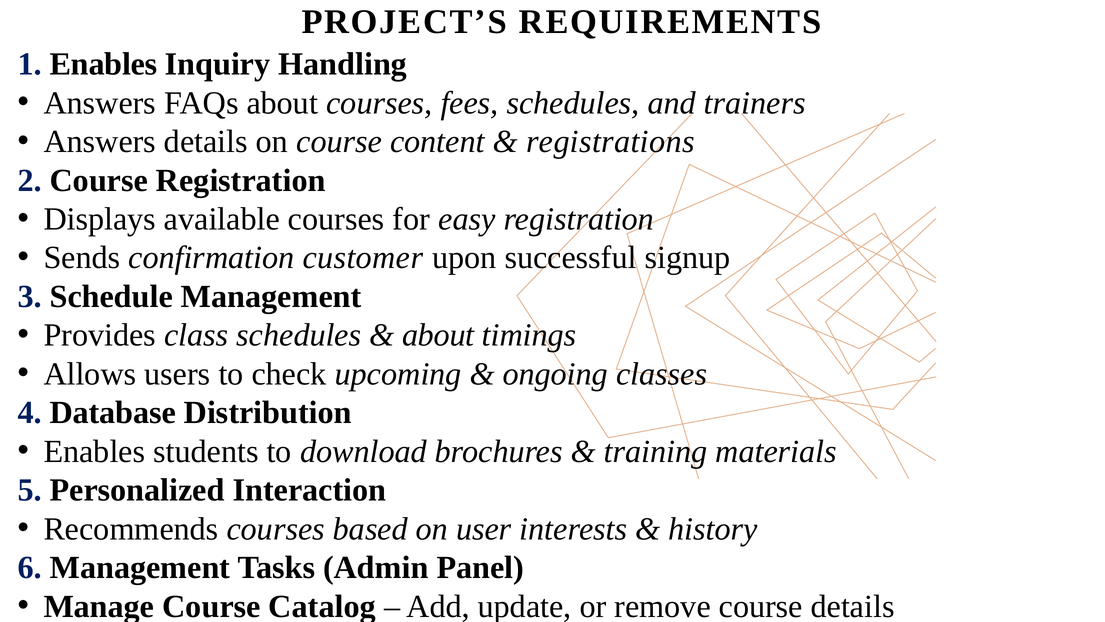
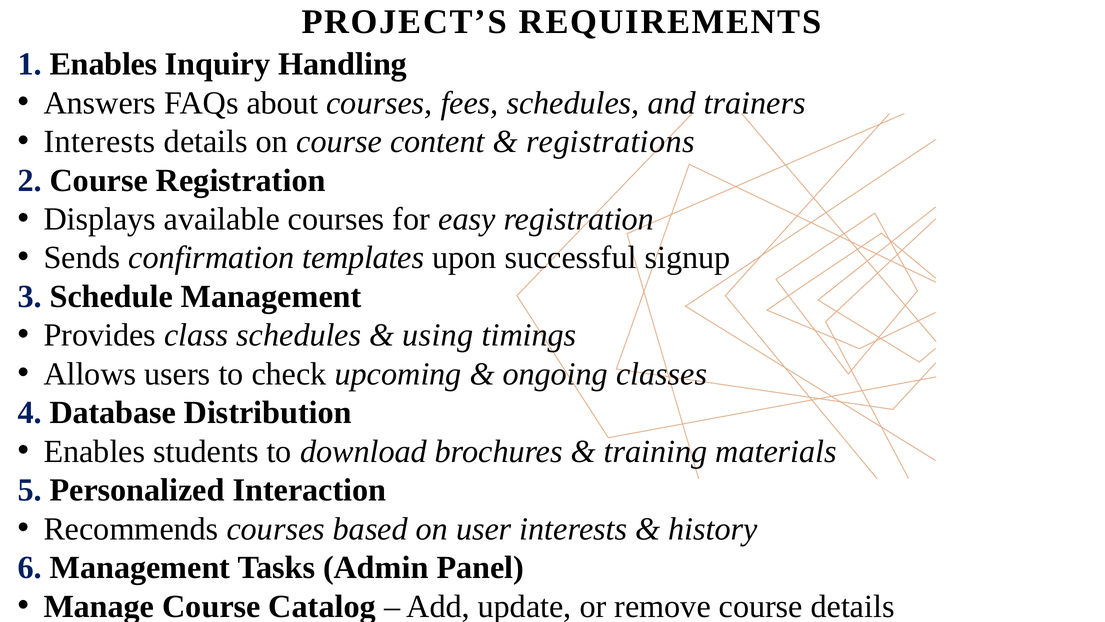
Answers: Answers -> Interests (100, 142)
customer: customer -> templates (363, 258)
about: about -> using (438, 335)
